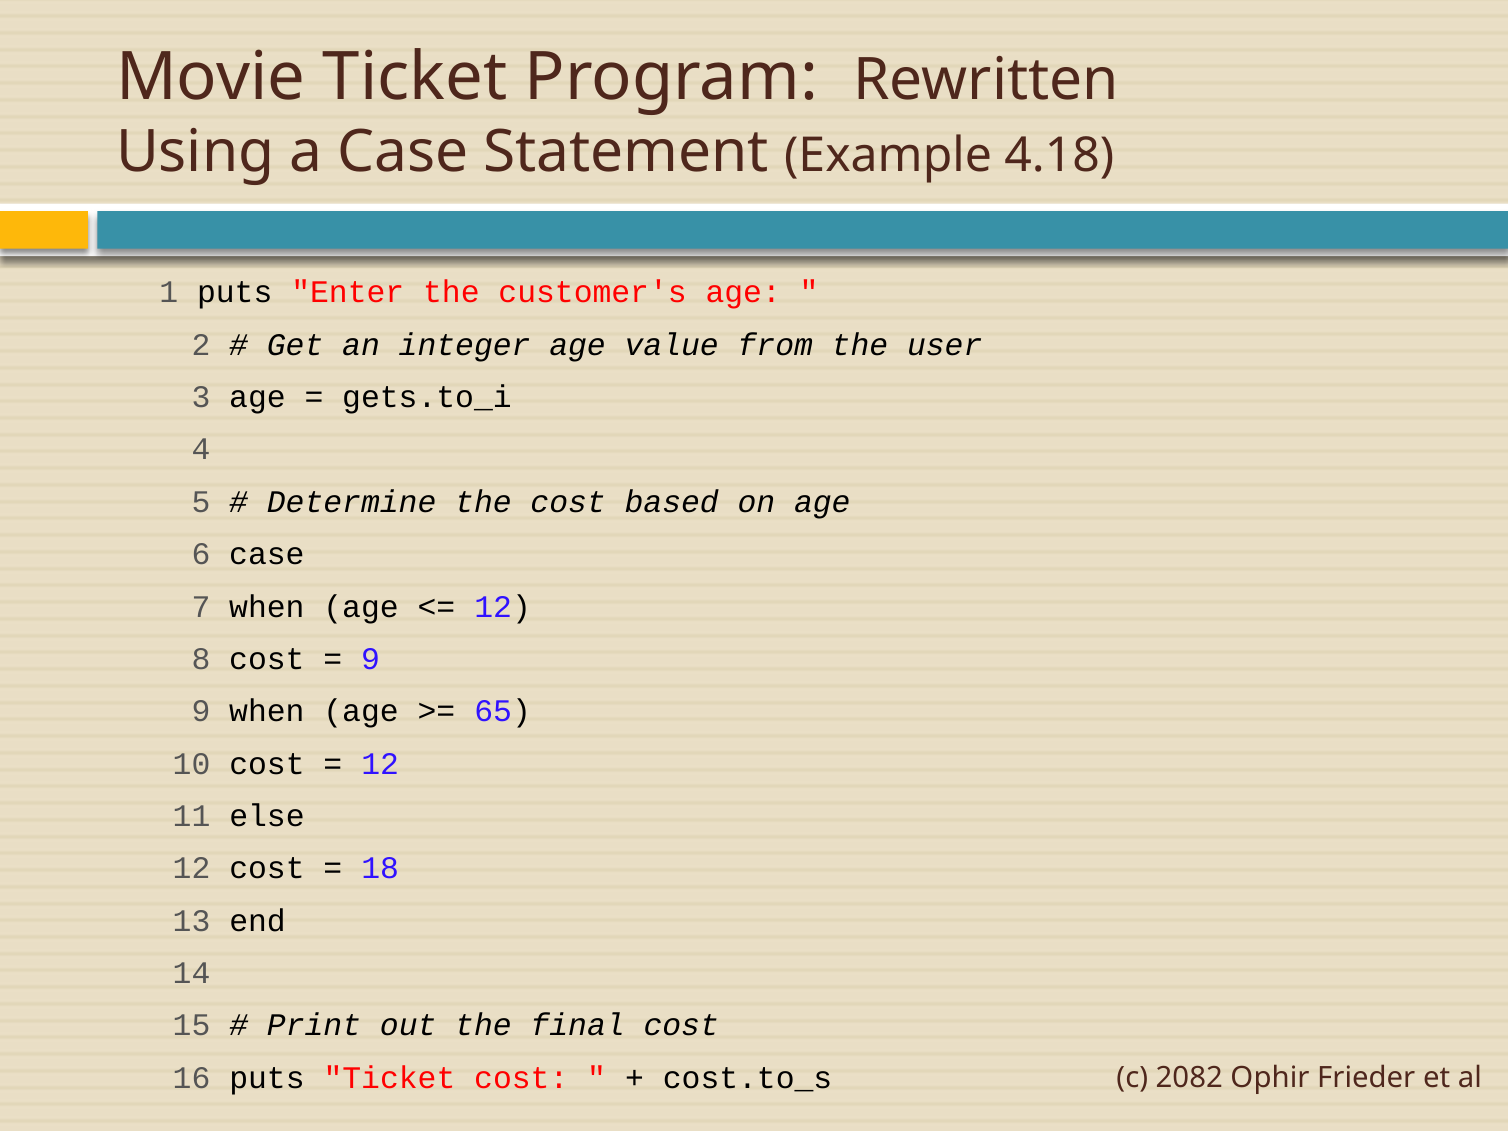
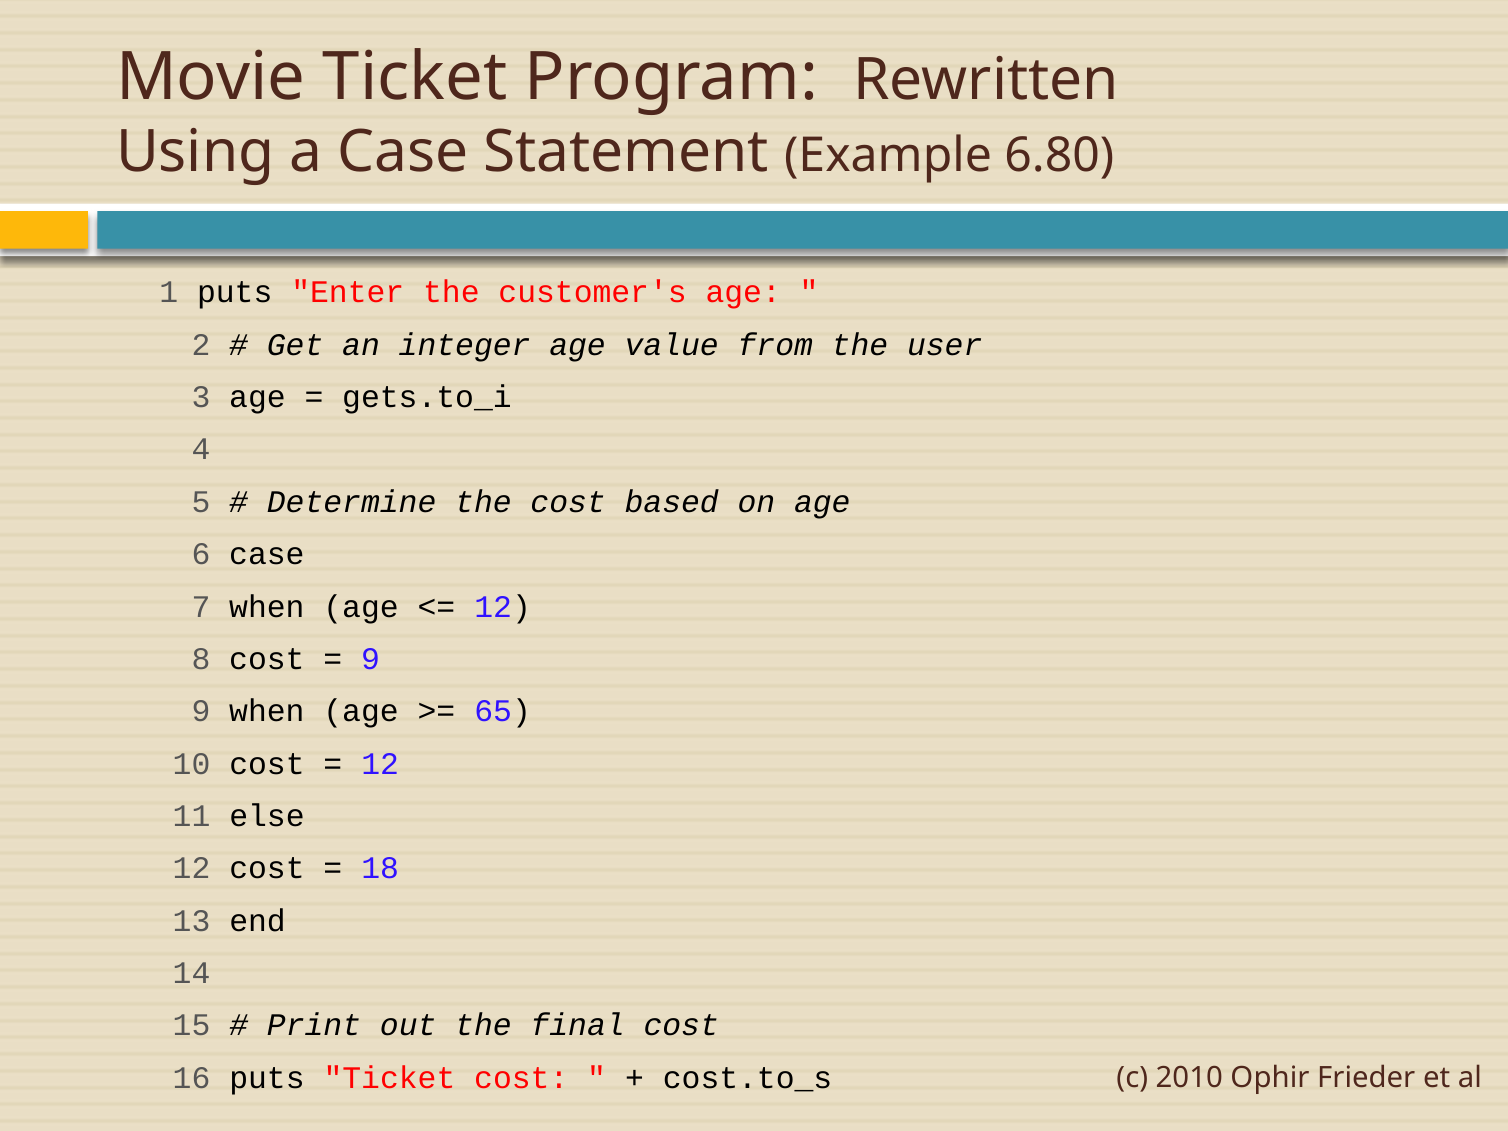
4.18: 4.18 -> 6.80 (1059, 156)
2082: 2082 -> 2010 (1189, 1078)
